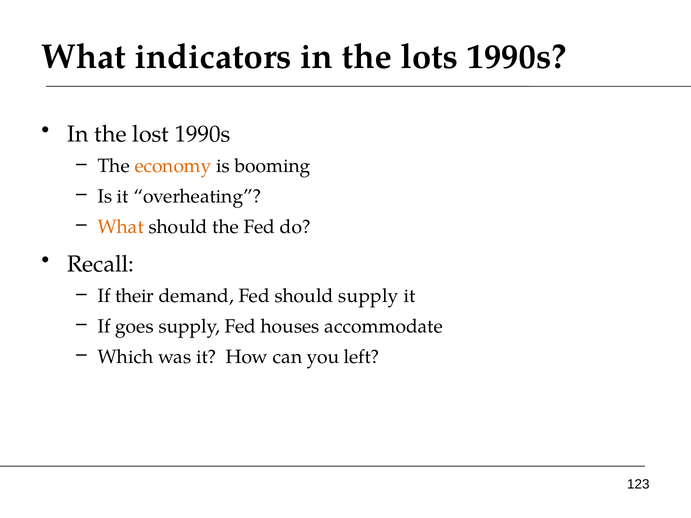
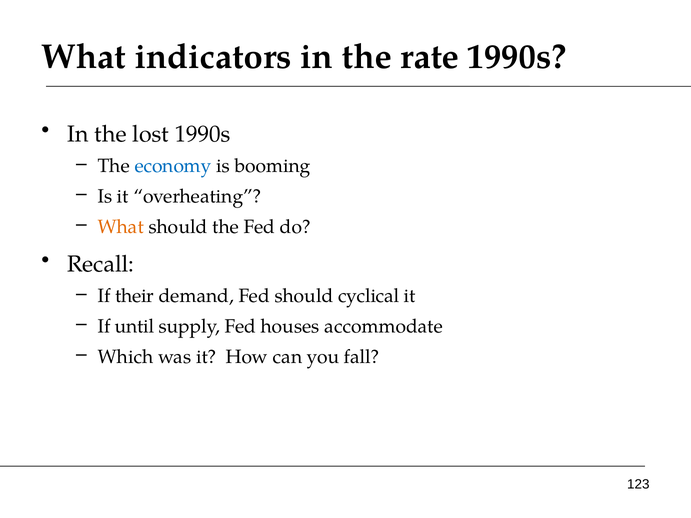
lots: lots -> rate (430, 57)
economy colour: orange -> blue (173, 166)
should supply: supply -> cyclical (369, 296)
goes: goes -> until (135, 327)
left: left -> fall (362, 357)
